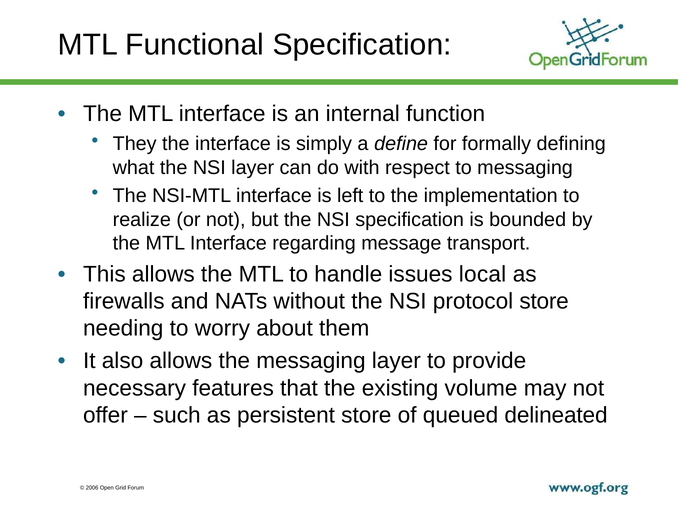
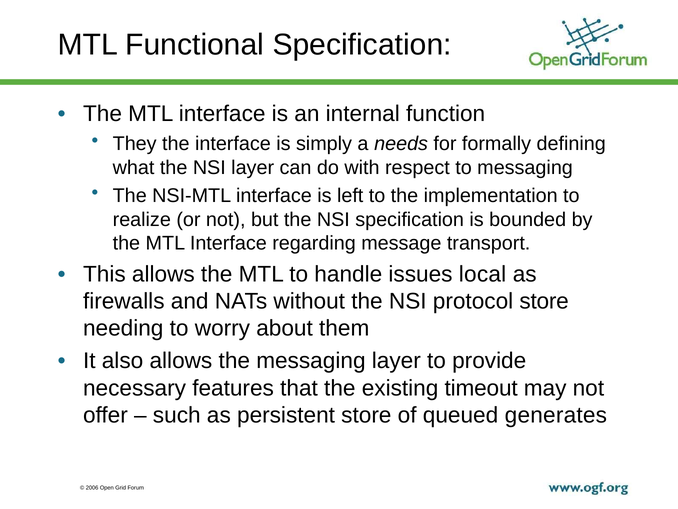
define: define -> needs (401, 144)
volume: volume -> timeout (481, 388)
delineated: delineated -> generates (556, 415)
